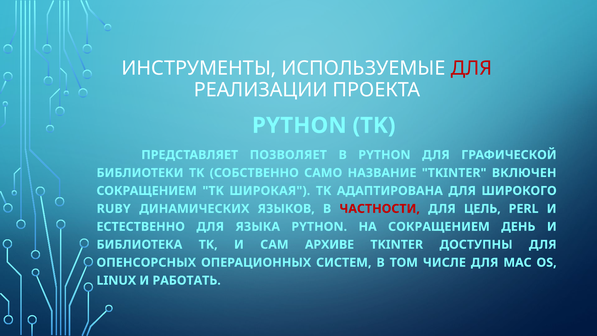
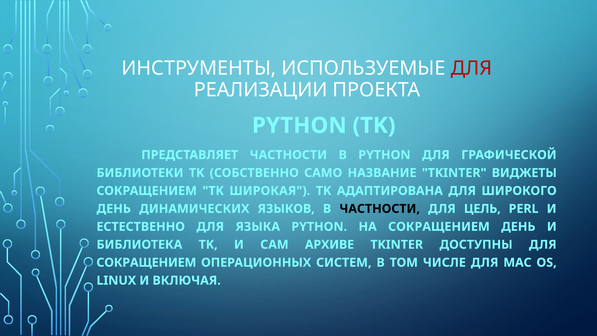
ПРЕДСТАВЛЯЕТ ПОЗВОЛЯЕТ: ПОЗВОЛЯЕТ -> ЧАСТНОСТИ (288, 155)
ВКЛЮЧЕН: ВКЛЮЧЕН -> ВИДЖЕТЫ (524, 173)
RUBY: RUBY -> ДЕНЬ (114, 209)
ЧАСТНОСТИ colour: red -> black (380, 209)
ОПЕНСОРСНЫХ: ОПЕНСОРСНЫХ -> СОКРАЩЕНИЕМ (146, 262)
РАБОТАТЬ: РАБОТАТЬ -> ВКЛЮЧАЯ (187, 280)
